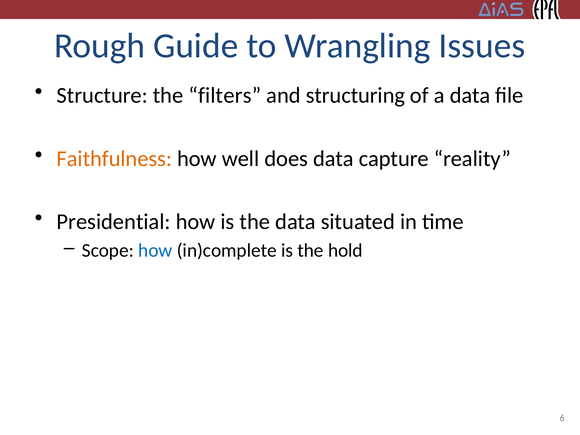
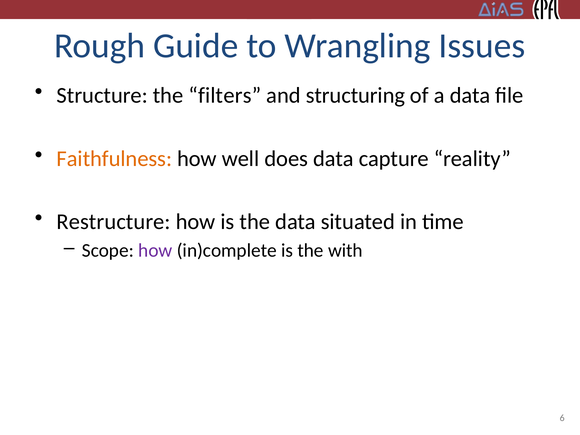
Presidential: Presidential -> Restructure (114, 222)
how colour: blue -> purple (155, 251)
hold: hold -> with (345, 251)
